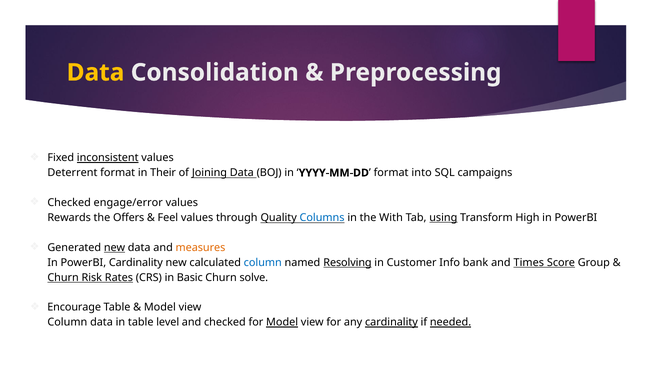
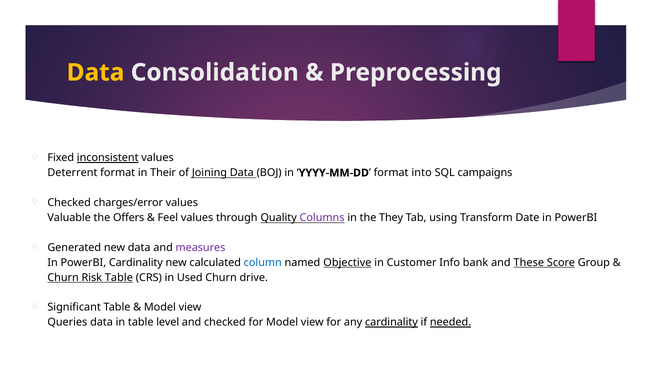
engage/error: engage/error -> charges/error (128, 203)
Rewards: Rewards -> Valuable (69, 218)
Columns colour: blue -> purple (322, 218)
With: With -> They (391, 218)
using underline: present -> none (443, 218)
High: High -> Date (527, 218)
new underline: present -> none (115, 248)
measures colour: orange -> purple (200, 248)
Resolving: Resolving -> Objective (347, 263)
Times: Times -> These (529, 263)
Risk Rates: Rates -> Table (119, 278)
Basic: Basic -> Used (190, 278)
solve: solve -> drive (254, 278)
Encourage: Encourage -> Significant (74, 308)
Column: Column -> Queries (67, 323)
Model underline: present -> none (282, 323)
